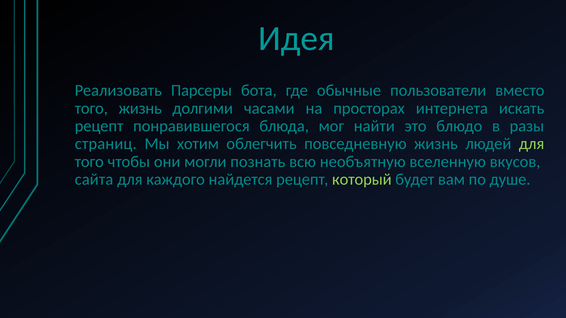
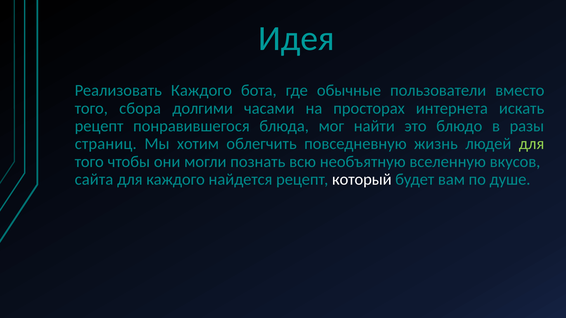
Реализовать Парсеры: Парсеры -> Каждого (201, 91)
того жизнь: жизнь -> сбора (140, 108)
который colour: light green -> white (362, 180)
